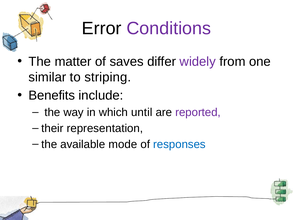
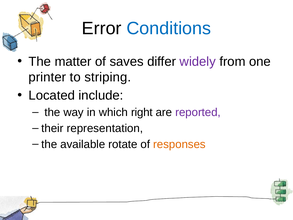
Conditions colour: purple -> blue (169, 28)
similar: similar -> printer (47, 77)
Benefits: Benefits -> Located (52, 95)
until: until -> right (142, 112)
mode: mode -> rotate (123, 144)
responses colour: blue -> orange (179, 144)
